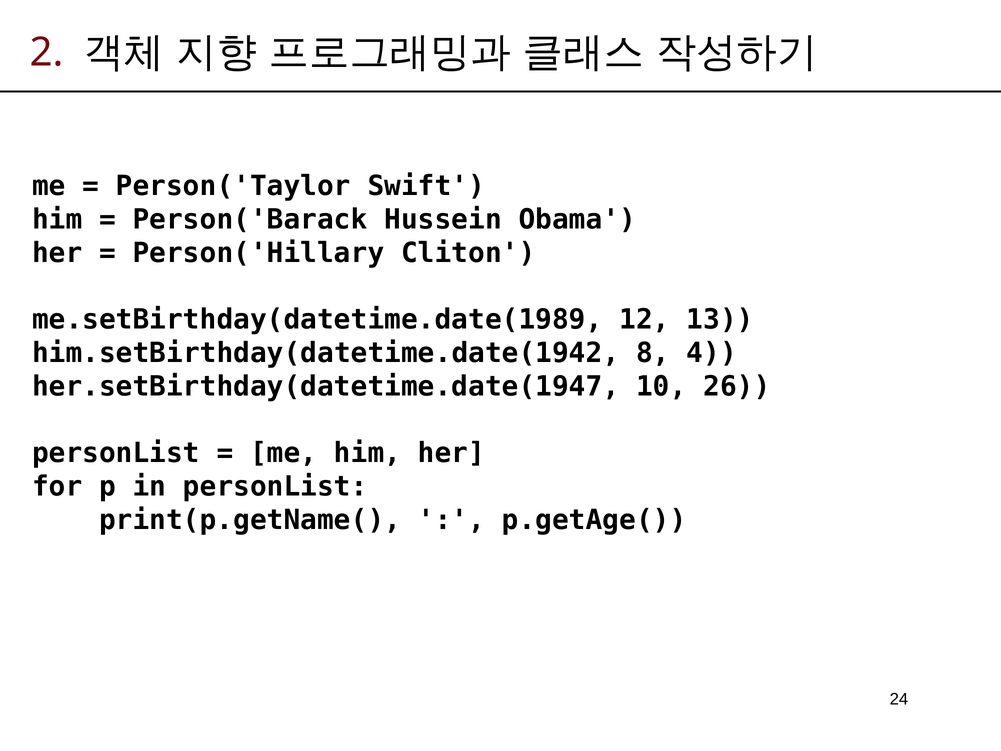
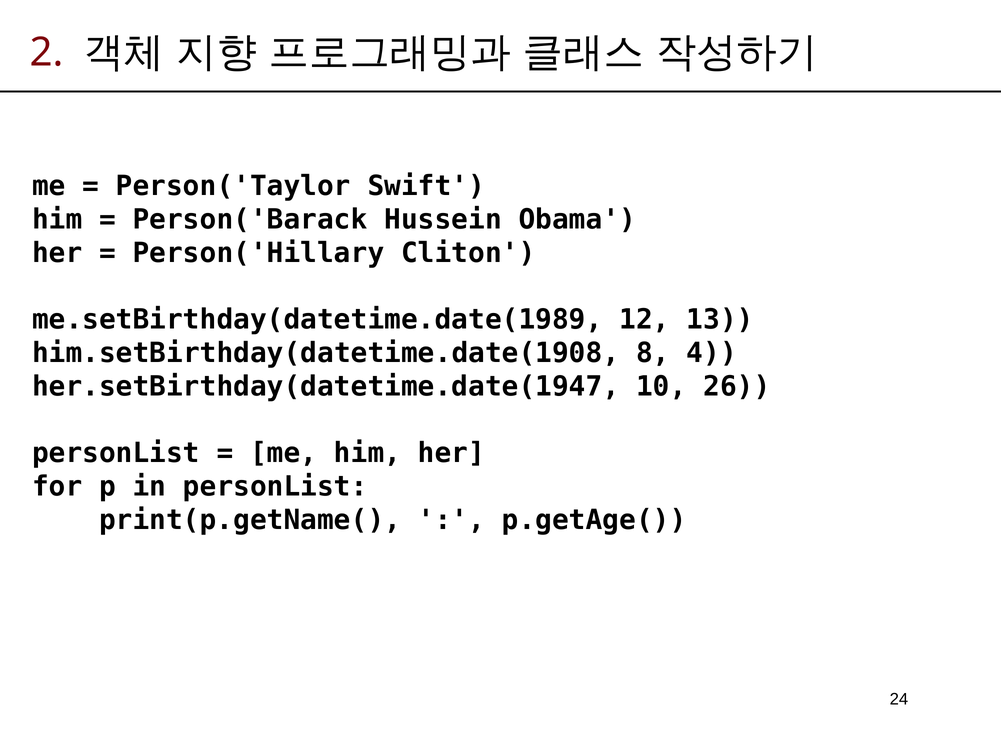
him.setBirthday(datetime.date(1942: him.setBirthday(datetime.date(1942 -> him.setBirthday(datetime.date(1908 (326, 353)
